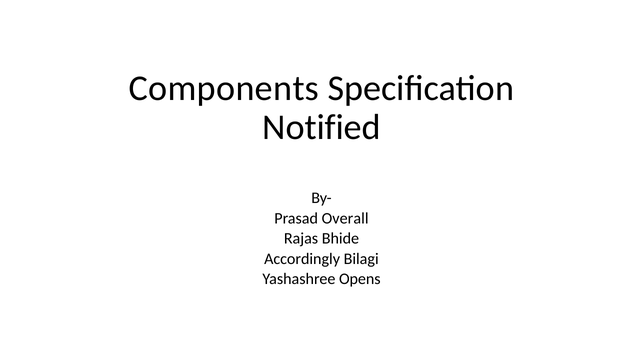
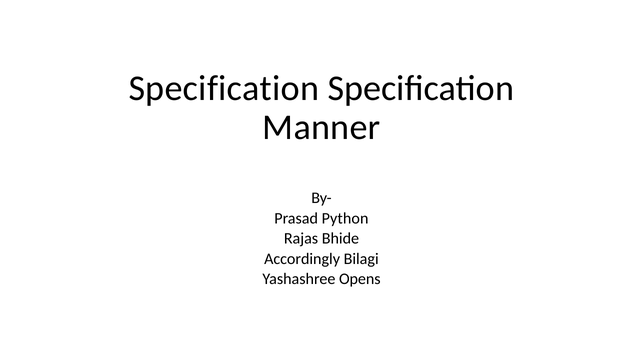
Components: Components -> Specification (224, 88)
Notified: Notified -> Manner (321, 127)
Overall: Overall -> Python (345, 218)
